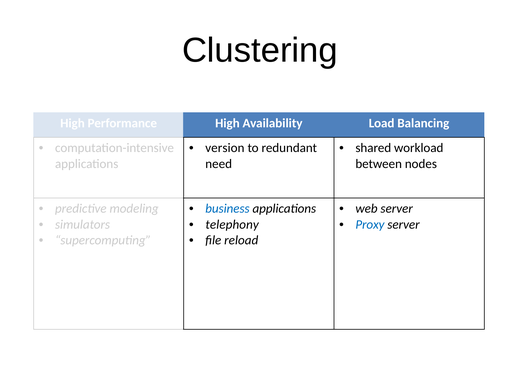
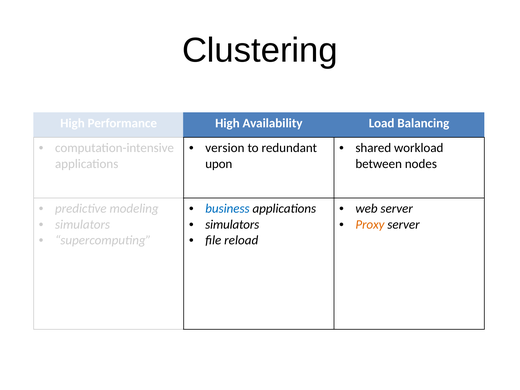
need: need -> upon (219, 164)
telephony: telephony -> simulators (232, 224)
Proxy colour: blue -> orange (370, 224)
